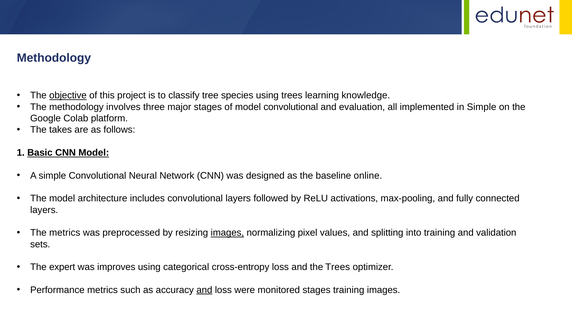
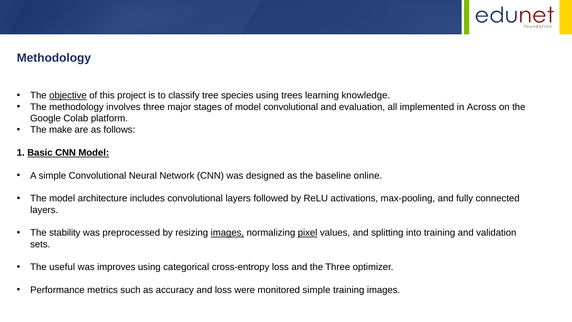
in Simple: Simple -> Across (482, 107)
takes: takes -> make (61, 130)
The metrics: metrics -> stability (65, 233)
pixel underline: none -> present (308, 233)
expert: expert -> useful (62, 267)
the Trees: Trees -> Three (338, 267)
and underline: present -> none (204, 290)
monitored stages: stages -> simple (317, 290)
